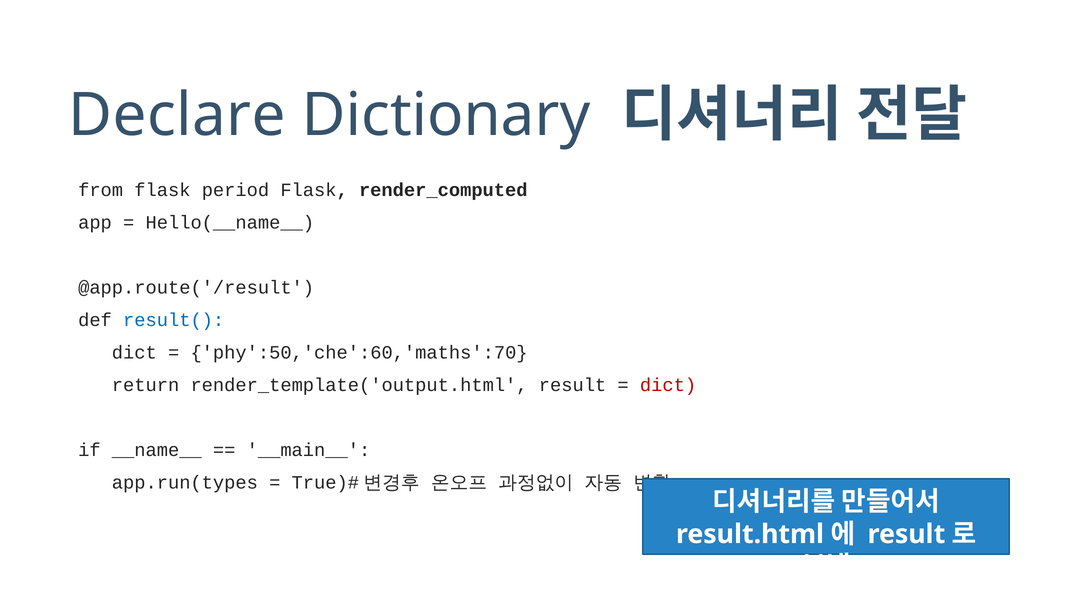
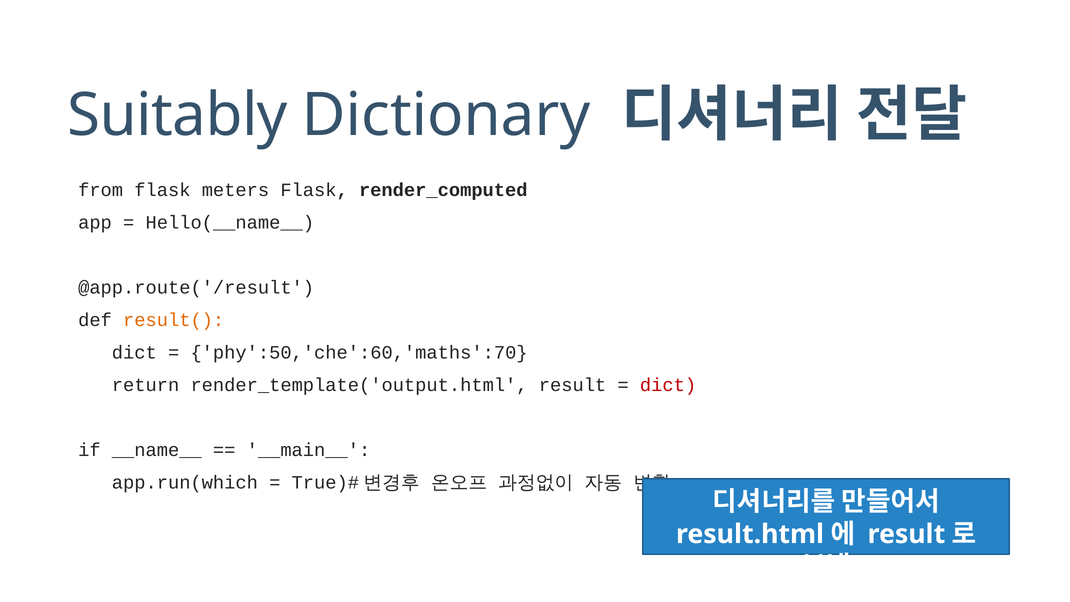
Declare: Declare -> Suitably (178, 115)
period: period -> meters (235, 190)
result( colour: blue -> orange (174, 320)
app.run(types: app.run(types -> app.run(which (185, 482)
